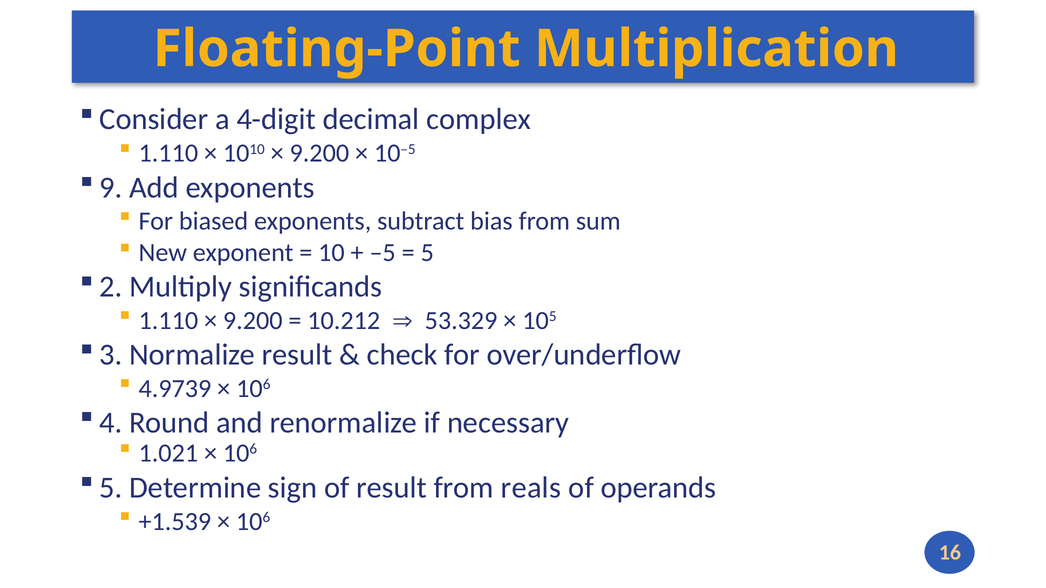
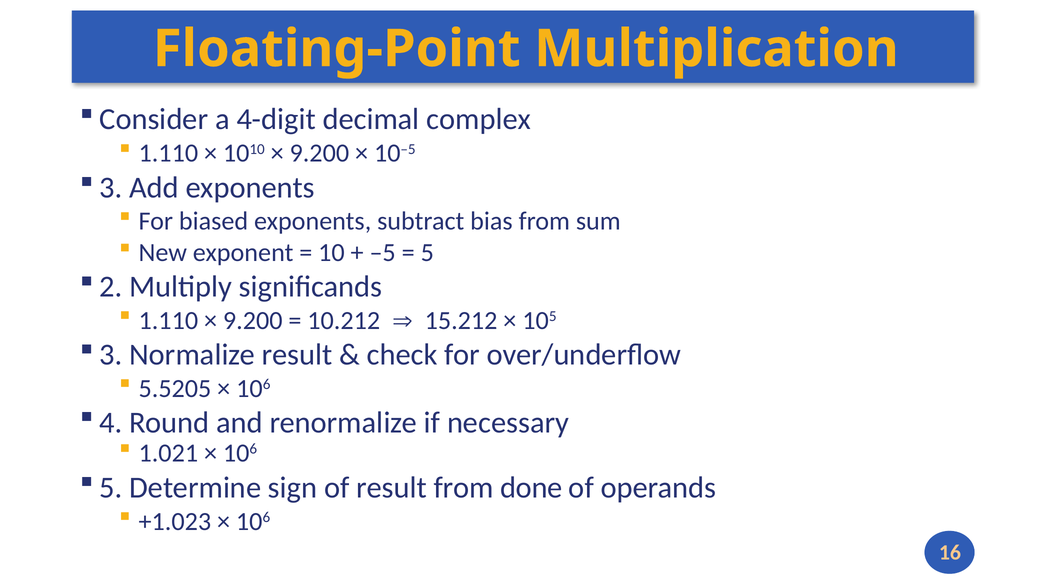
9: 9 -> 3 (111, 188)
53.329: 53.329 -> 15.212 (461, 321)
4.9739: 4.9739 -> 5.5205 (175, 389)
reals: reals -> done (531, 488)
+1.539: +1.539 -> +1.023 (175, 522)
